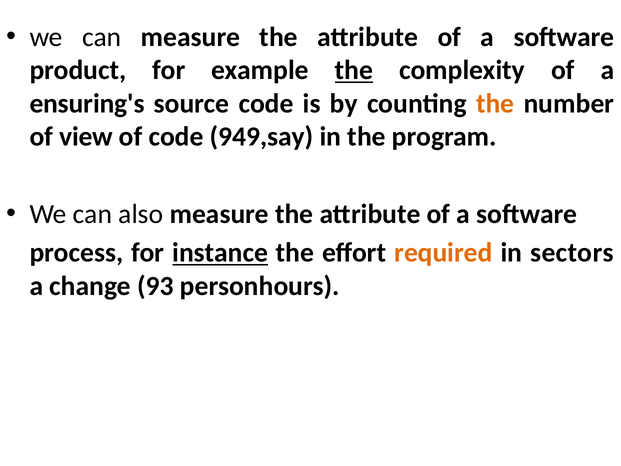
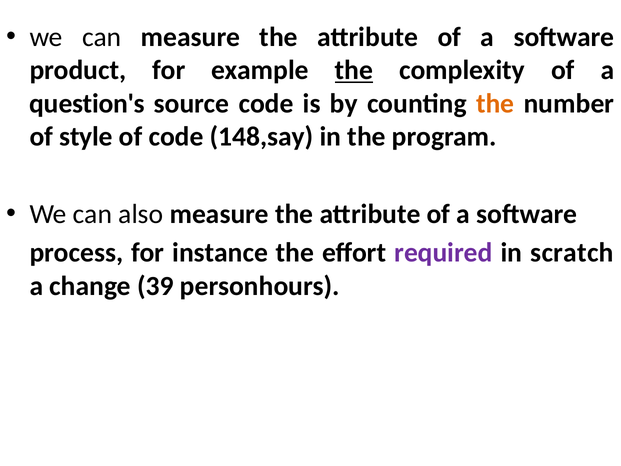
ensuring's: ensuring's -> question's (87, 103)
view: view -> style (86, 137)
949,say: 949,say -> 148,say (262, 137)
instance underline: present -> none (220, 253)
required colour: orange -> purple (443, 253)
sectors: sectors -> scratch (572, 253)
93: 93 -> 39 (155, 286)
